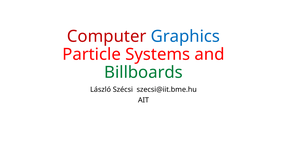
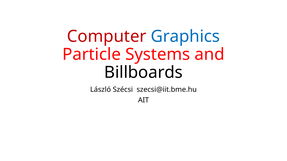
Billboards colour: green -> black (143, 73)
